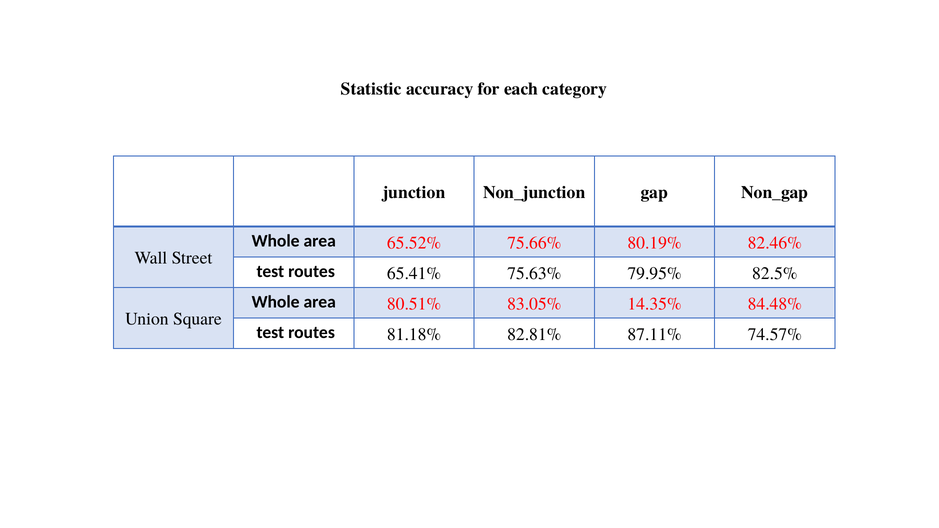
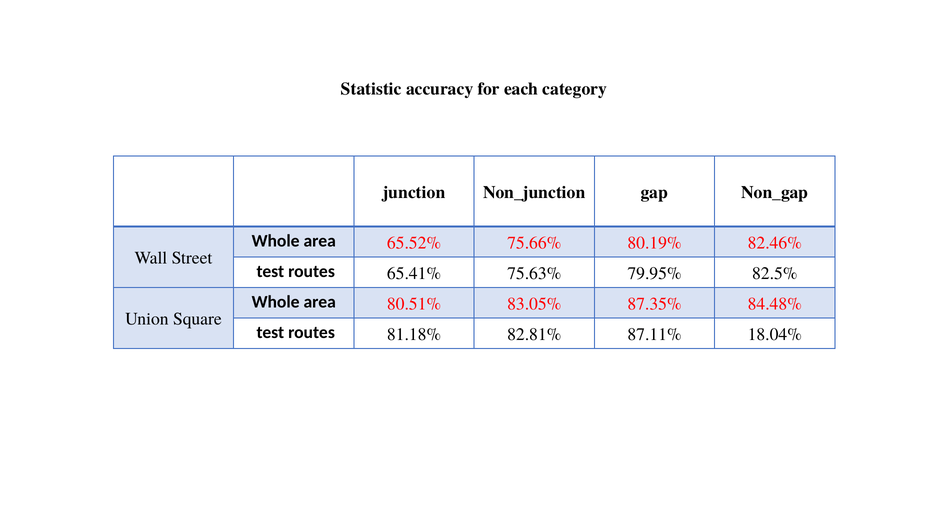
14.35%: 14.35% -> 87.35% (655, 304)
74.57%: 74.57% -> 18.04% (775, 334)
